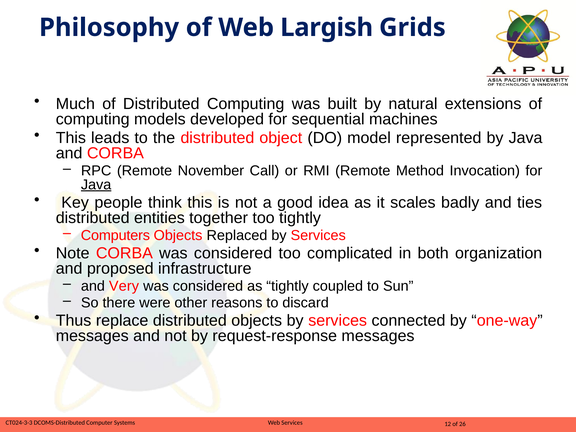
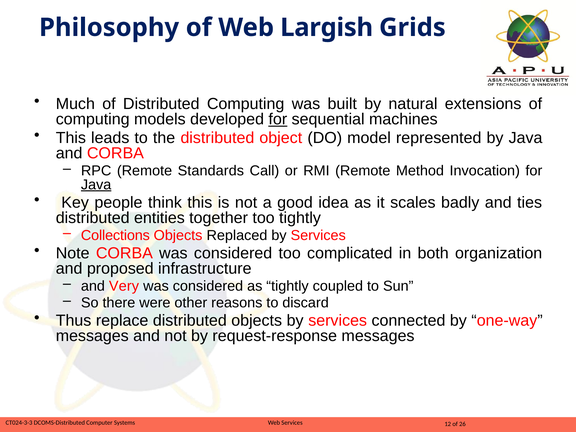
for underline: none -> present (278, 119)
November: November -> Standards (211, 171)
Computers: Computers -> Collections (115, 235)
